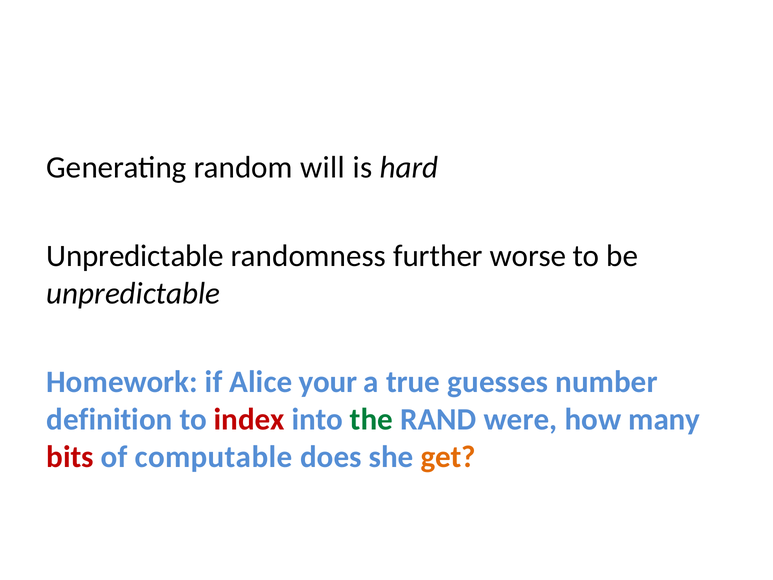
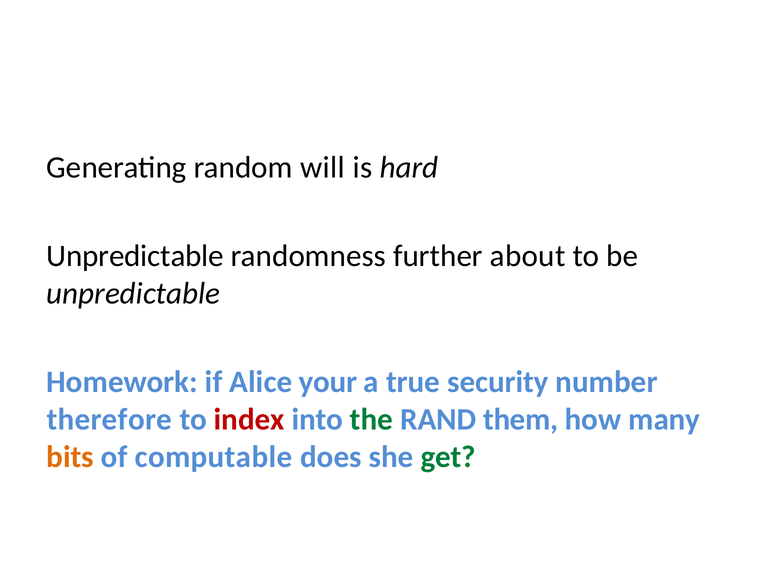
worse: worse -> about (528, 256)
guesses: guesses -> security (498, 382)
definition: definition -> therefore (109, 419)
were: were -> them (521, 419)
bits colour: red -> orange (70, 457)
get colour: orange -> green (448, 457)
